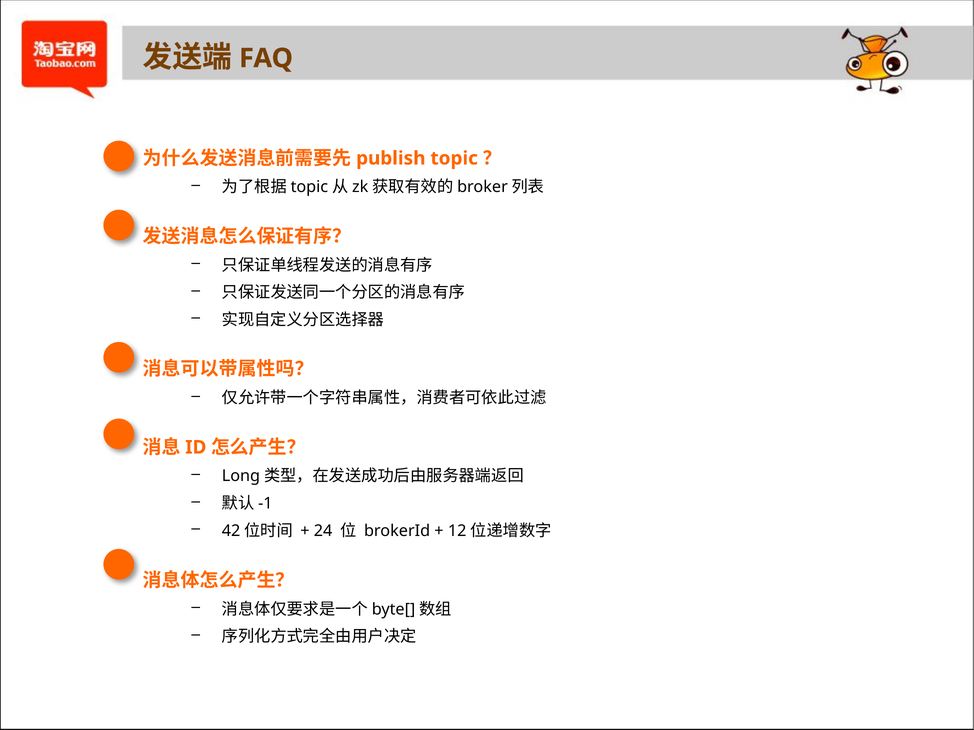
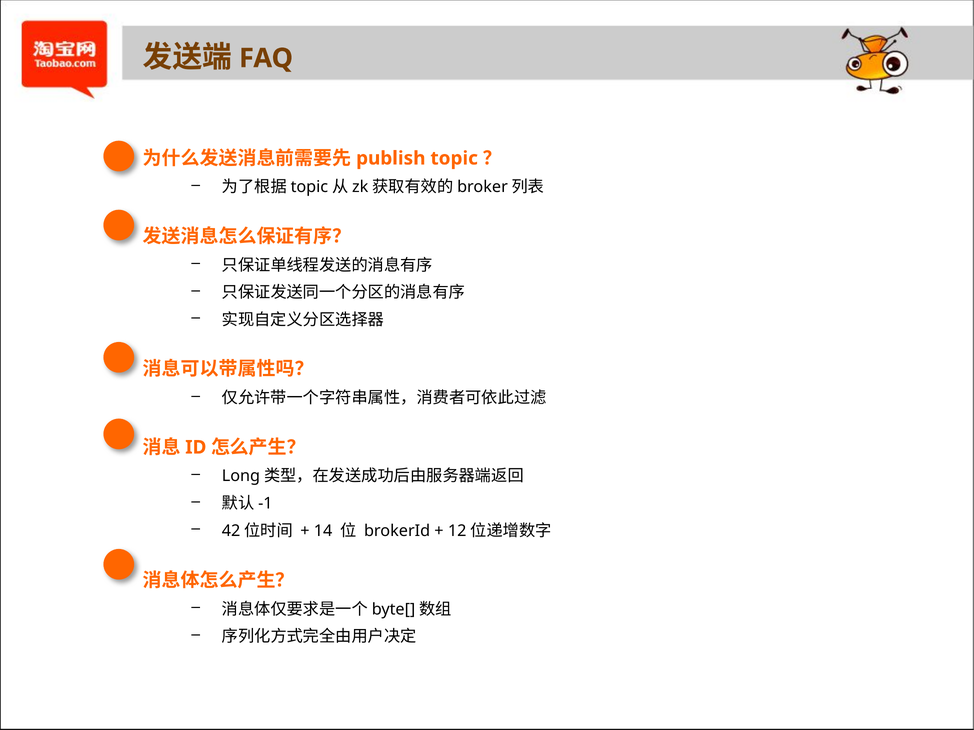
24: 24 -> 14 (323, 531)
